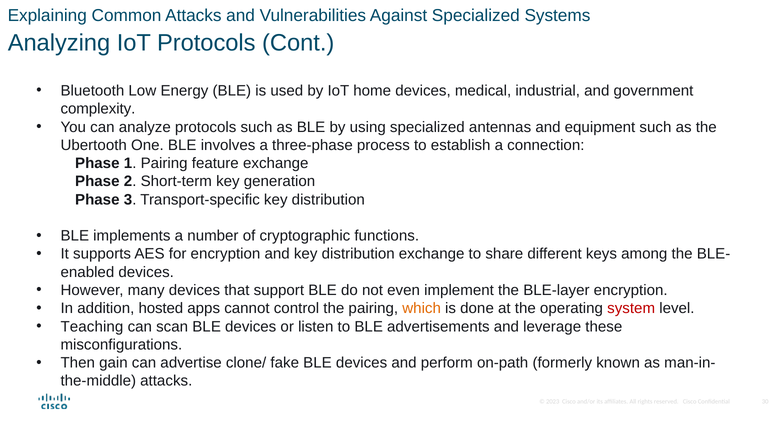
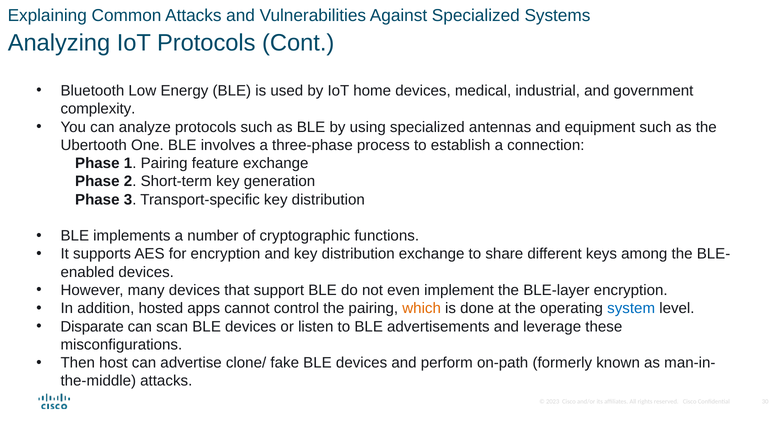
system colour: red -> blue (631, 308)
Teaching: Teaching -> Disparate (92, 326)
gain: gain -> host (113, 362)
